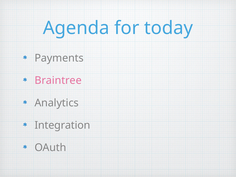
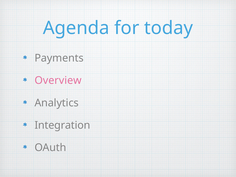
Braintree: Braintree -> Overview (58, 80)
